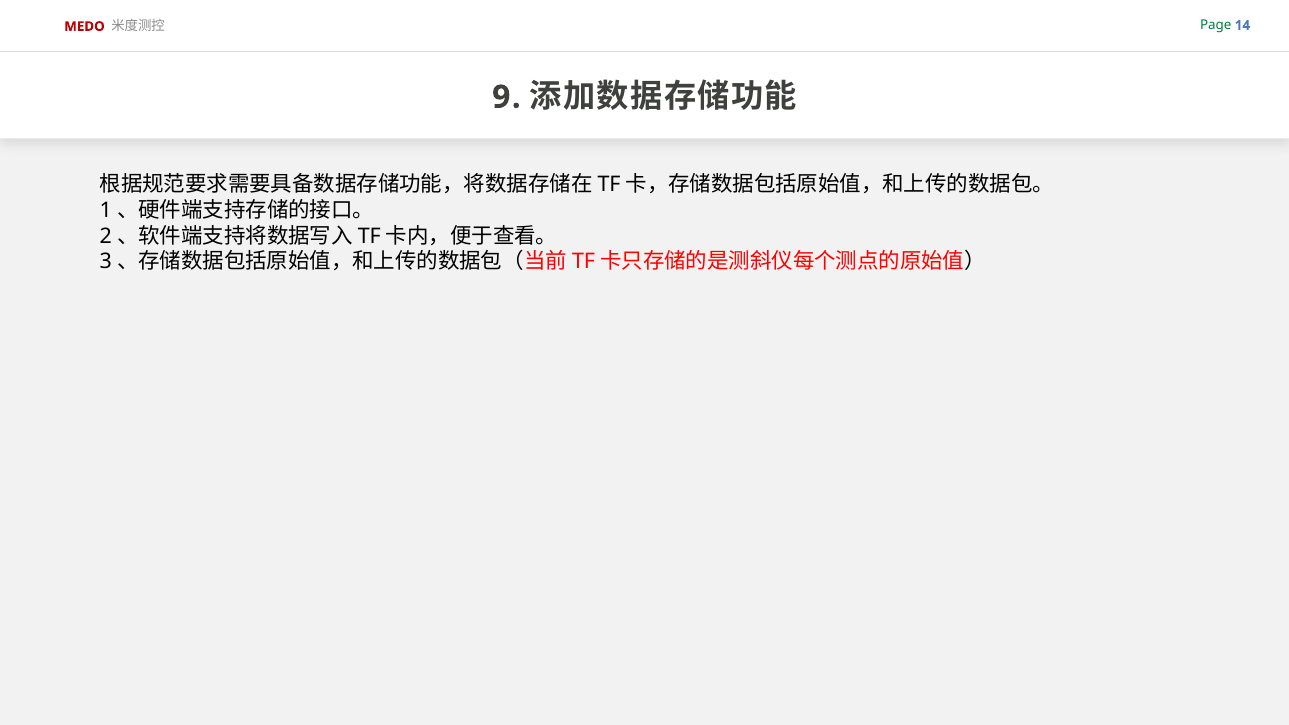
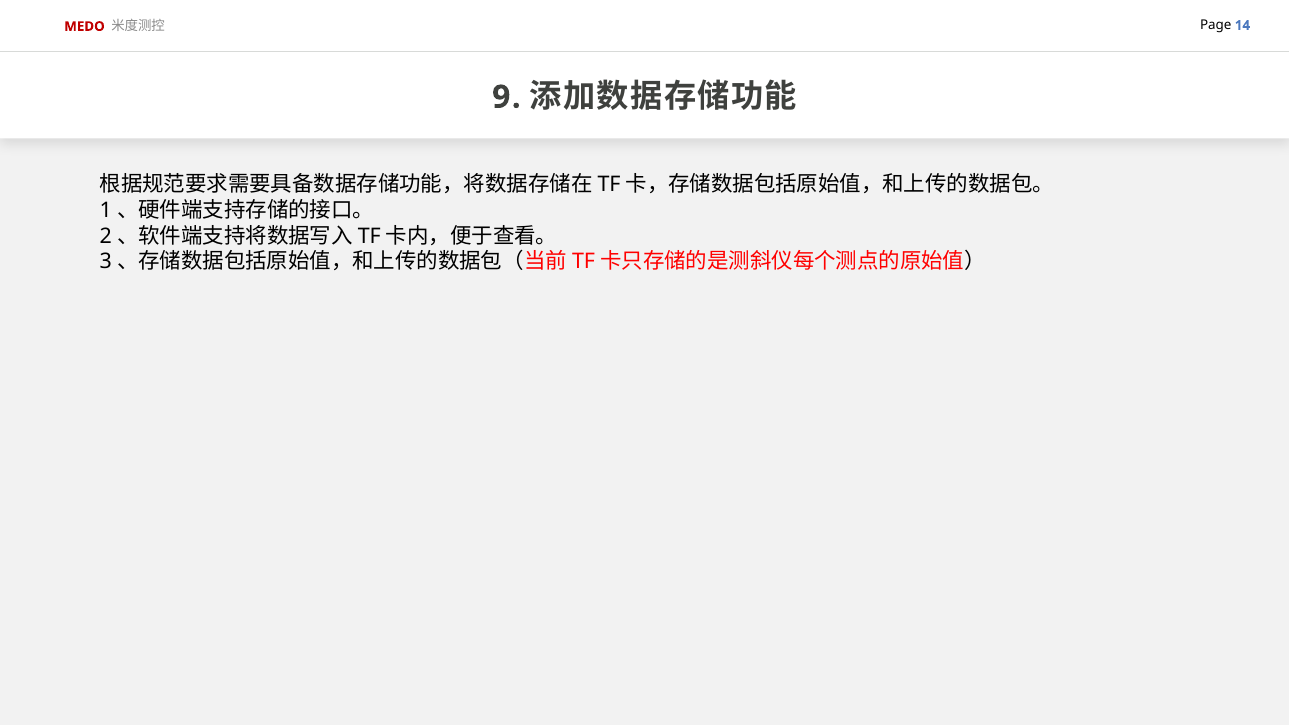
Page colour: green -> black (1216, 25)
